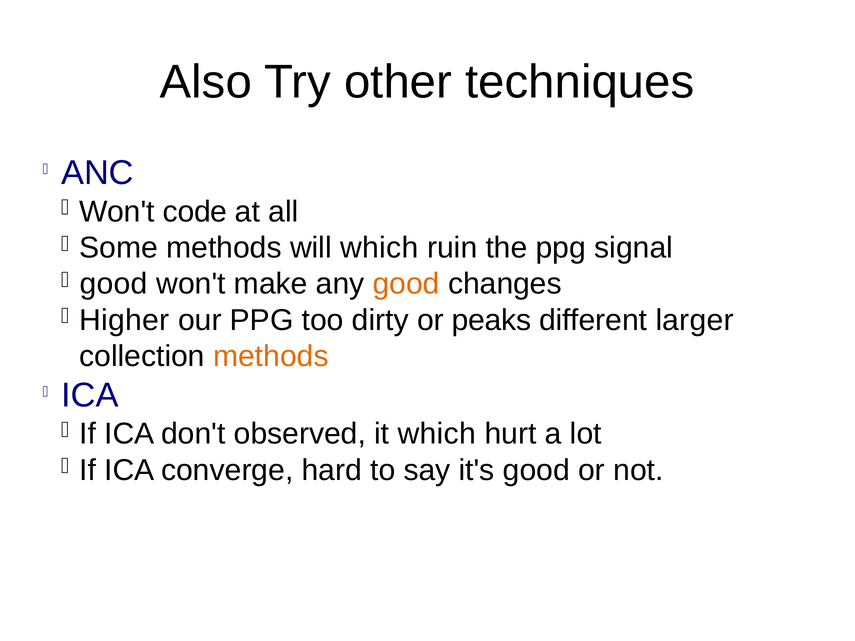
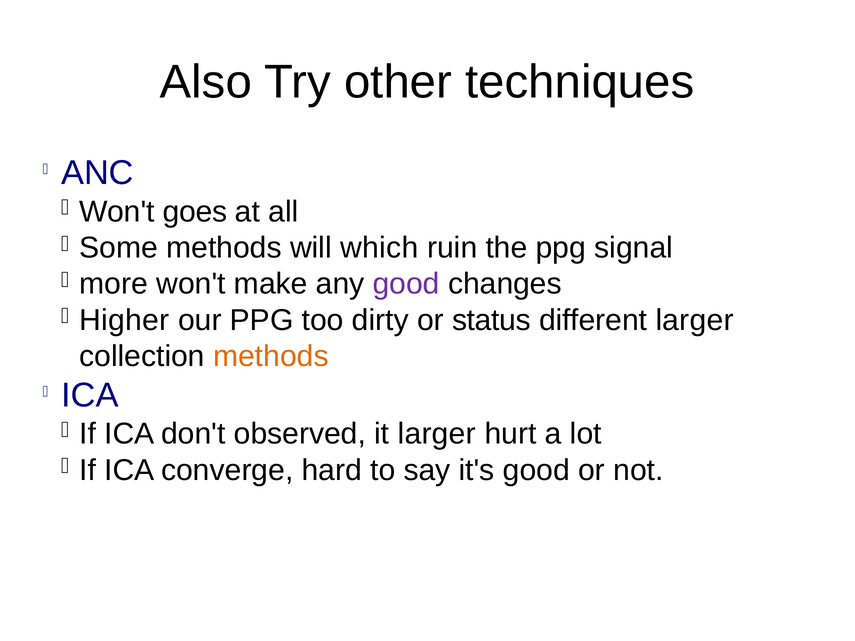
code: code -> goes (195, 212)
good: good -> more (114, 284)
good colour: orange -> purple (406, 284)
peaks: peaks -> status (492, 320)
it which: which -> larger (437, 434)
